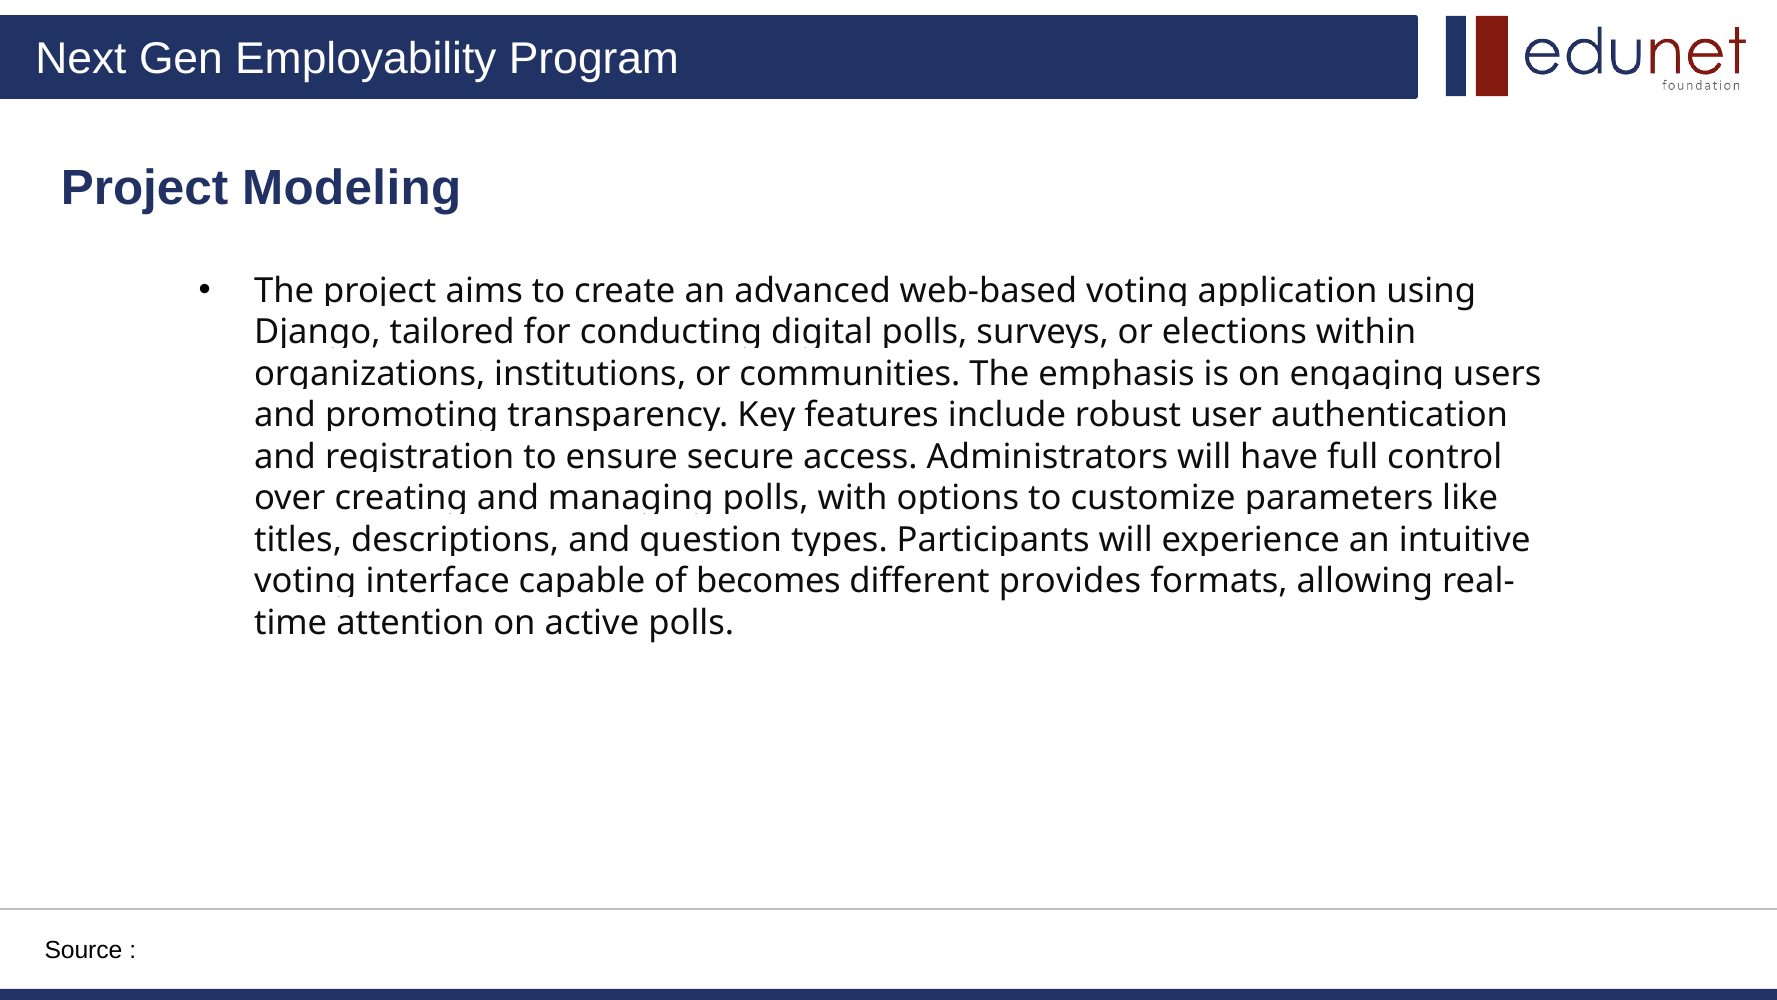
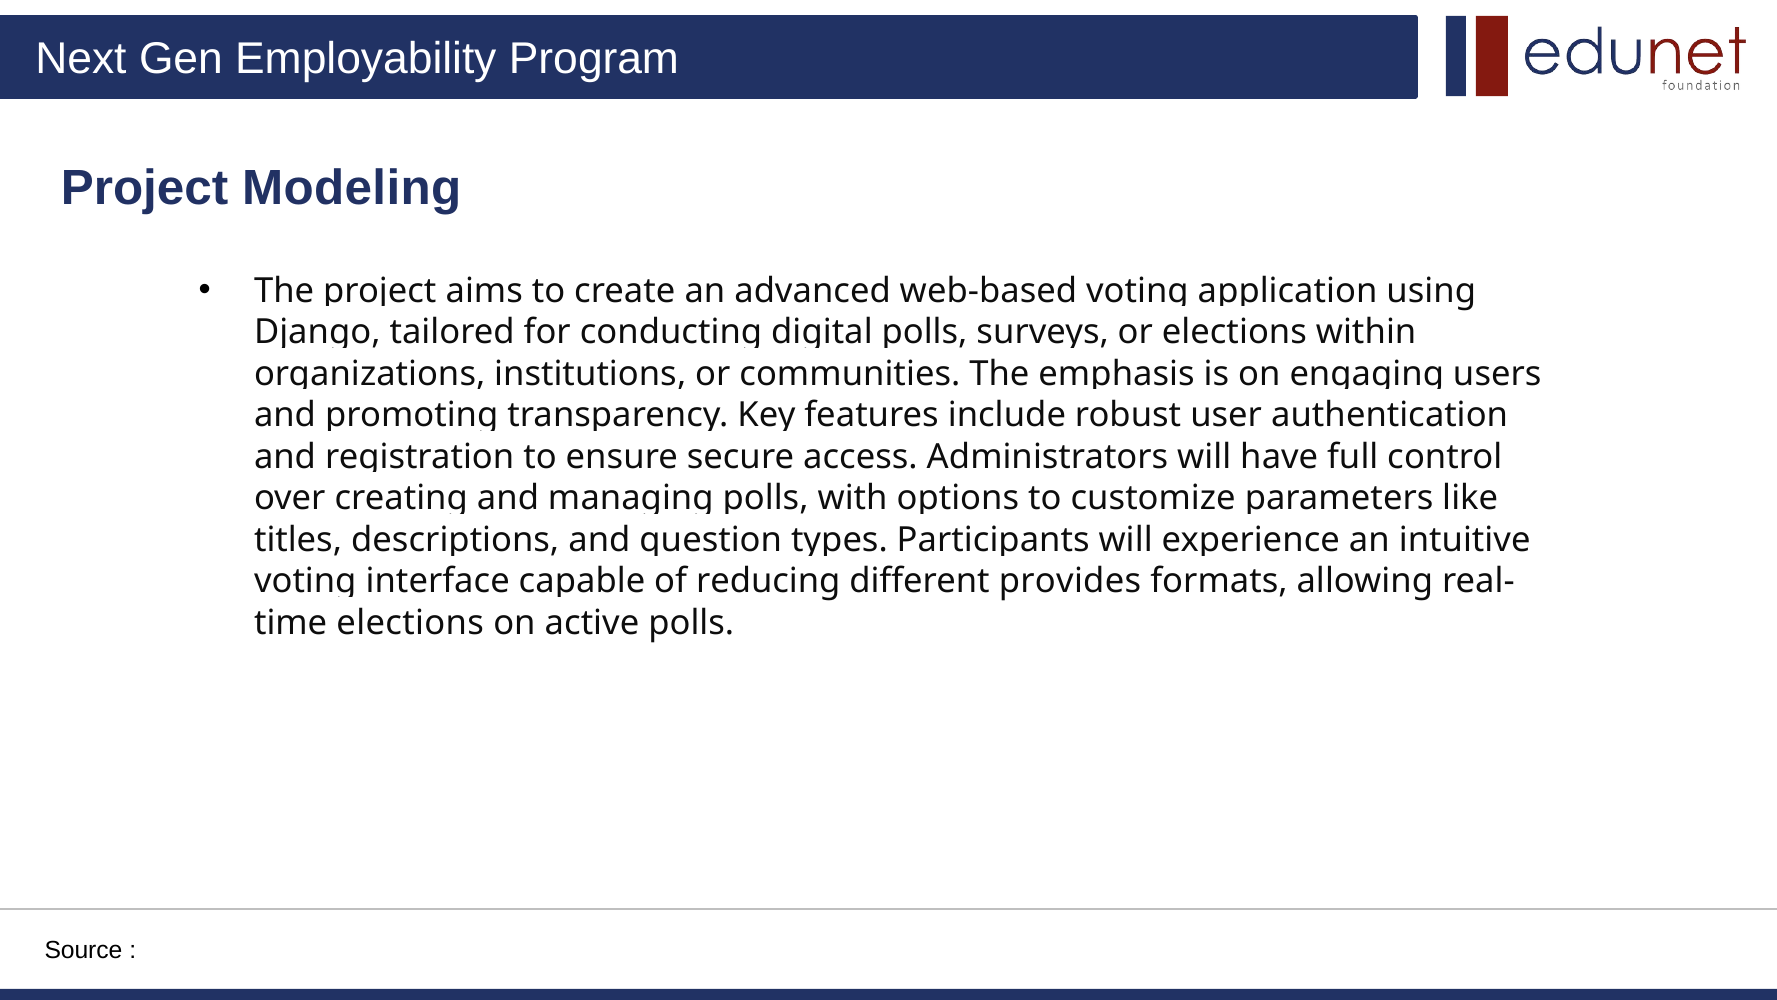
becomes: becomes -> reducing (768, 581)
attention: attention -> elections (410, 622)
